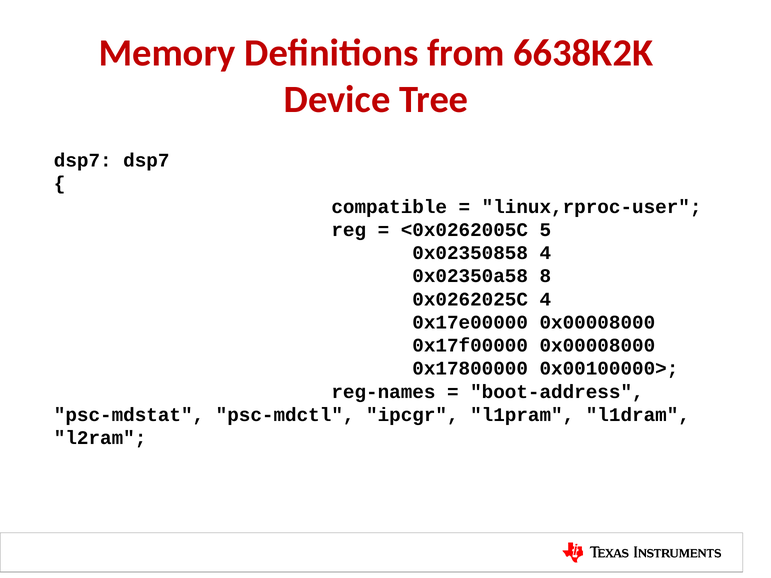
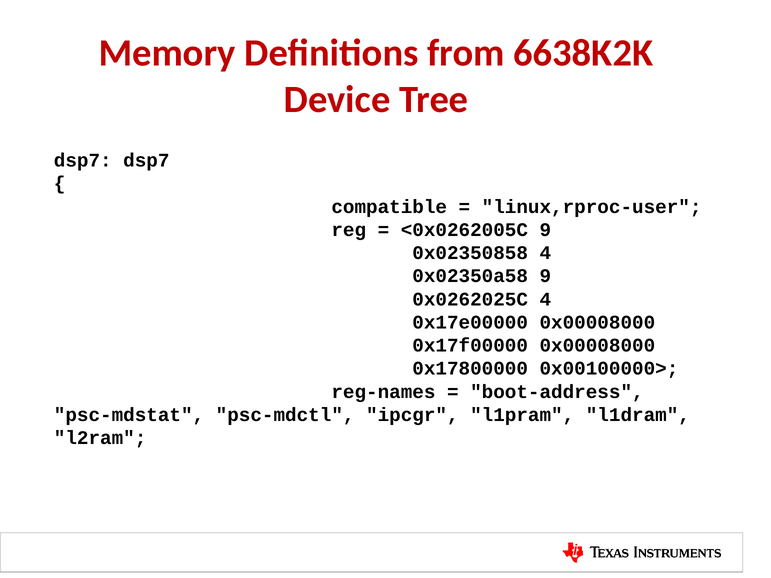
<0x0262005C 5: 5 -> 9 (545, 230)
0x02350a58 8: 8 -> 9 (545, 276)
